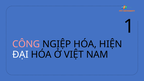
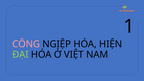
ĐẠI colour: white -> light green (20, 55)
